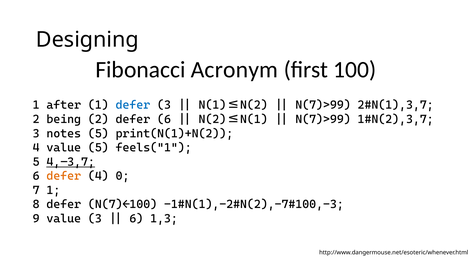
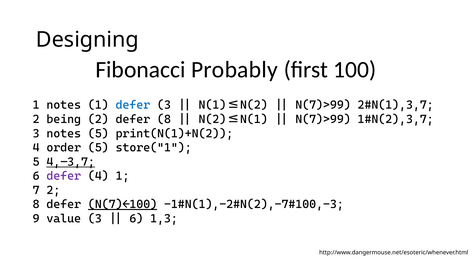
Acronym: Acronym -> Probably (234, 69)
1 after: after -> notes (64, 105)
defer 6: 6 -> 8 (164, 119)
4 value: value -> order (64, 147)
feels("1: feels("1 -> store("1 (154, 147)
defer colour: orange -> purple (64, 176)
4 0: 0 -> 1 (123, 176)
7 1: 1 -> 2 (53, 190)
N(7)<100 underline: none -> present (123, 204)
